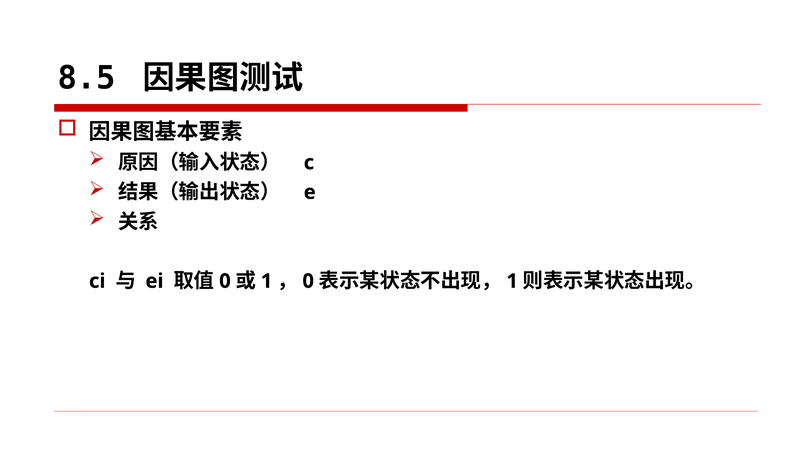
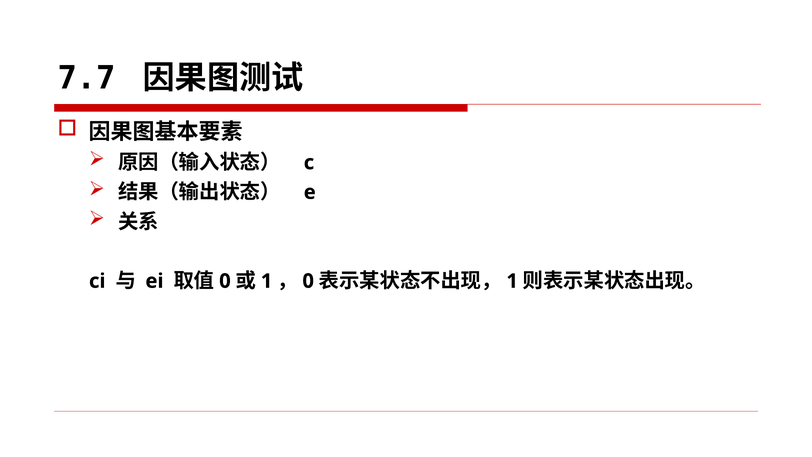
8.5: 8.5 -> 7.7 (87, 78)
